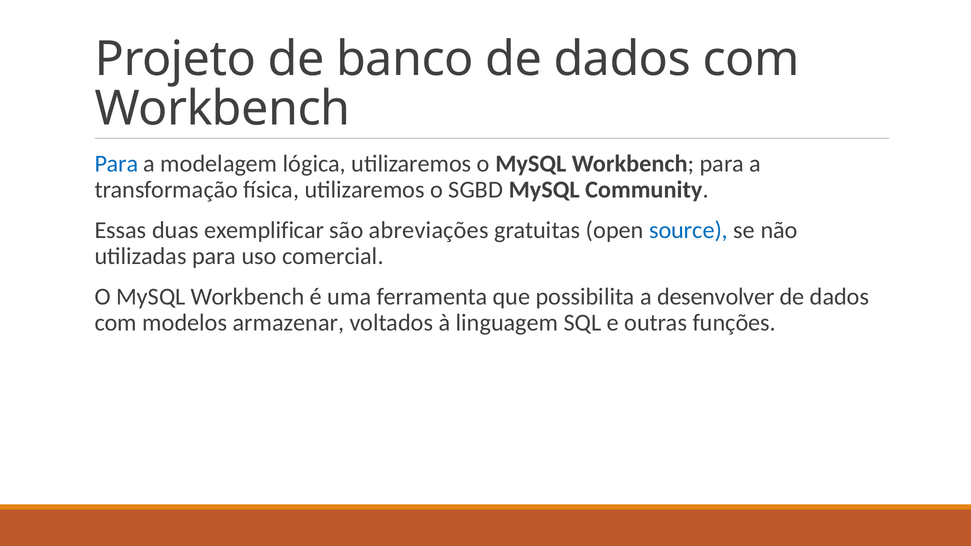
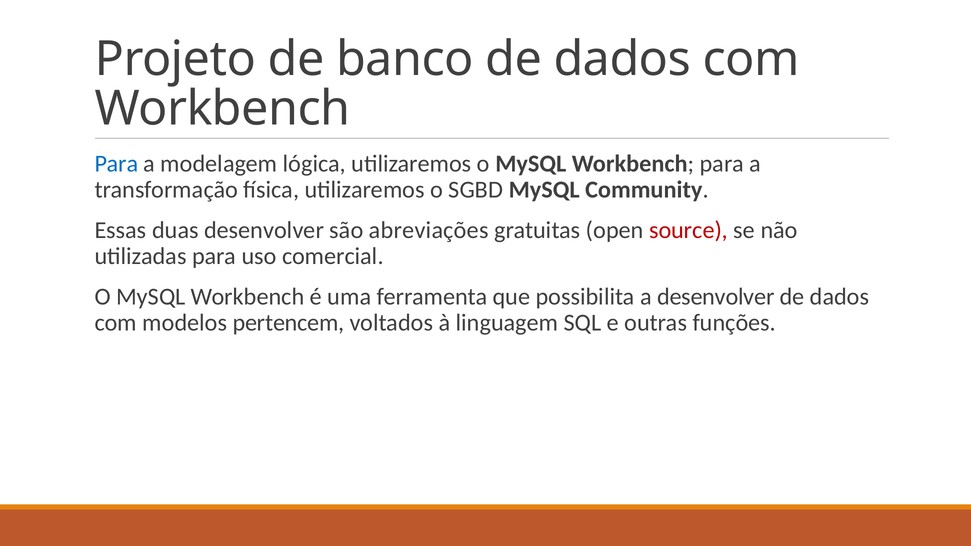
duas exemplificar: exemplificar -> desenvolver (264, 230)
source colour: blue -> red (689, 230)
armazenar: armazenar -> pertencem (289, 323)
